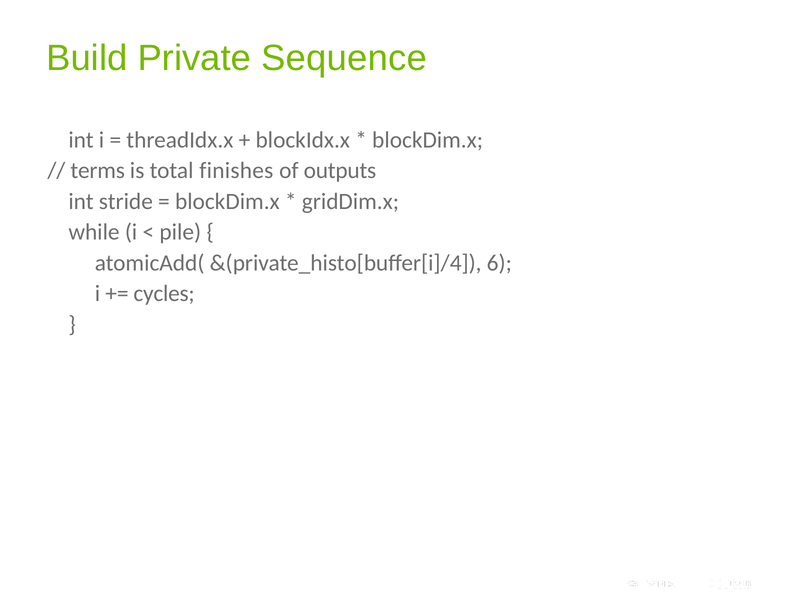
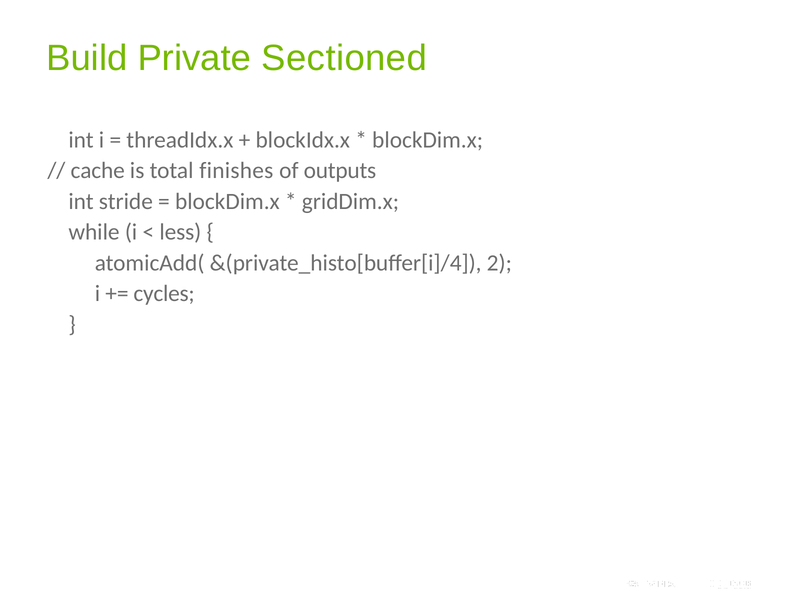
Sequence: Sequence -> Sectioned (344, 58)
terms: terms -> cache (98, 171)
pile: pile -> less (180, 232)
6: 6 -> 2 (499, 263)
